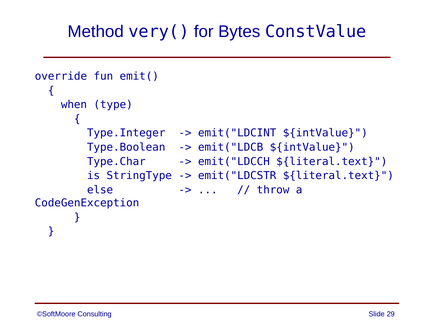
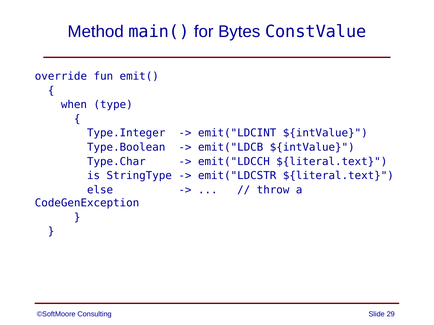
very(: very( -> main( (159, 32)
